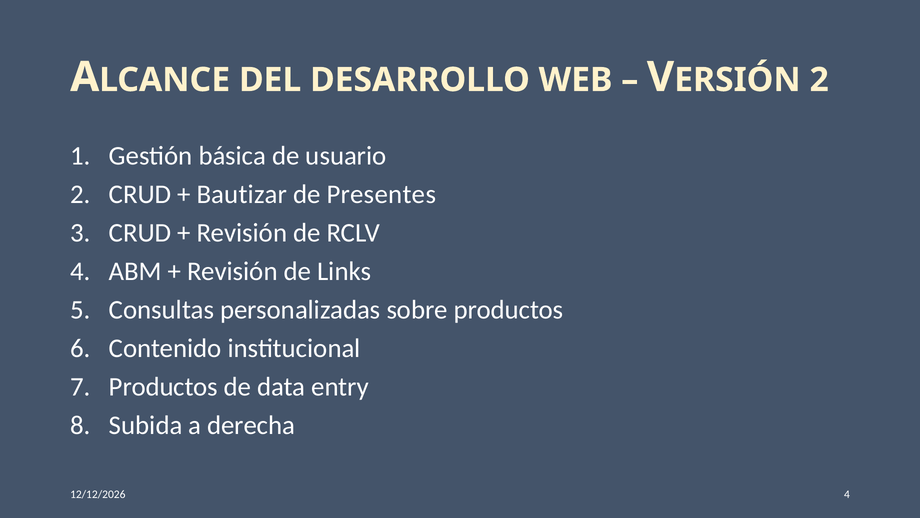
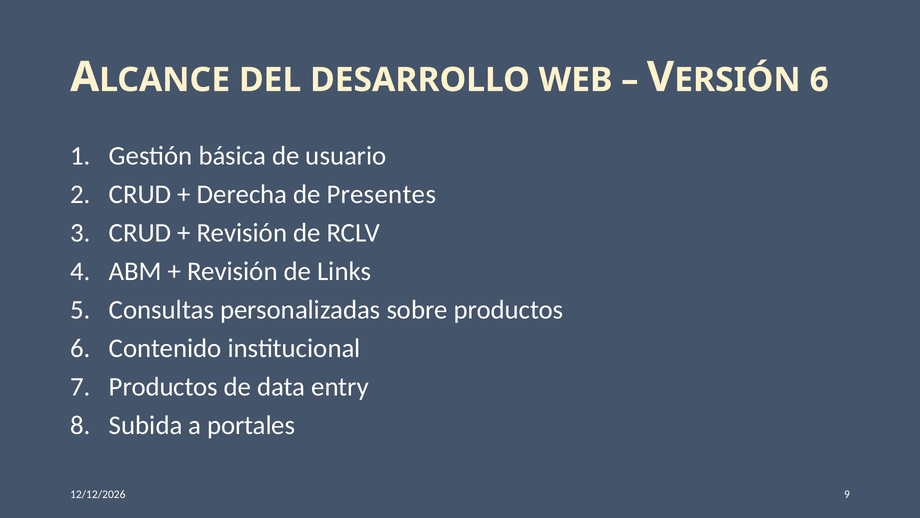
2: 2 -> 6 (819, 80)
Bautizar: Bautizar -> Derecha (242, 194)
derecha: derecha -> portales (251, 425)
4: 4 -> 9 (847, 494)
